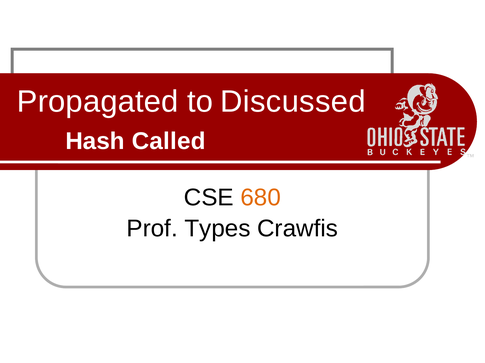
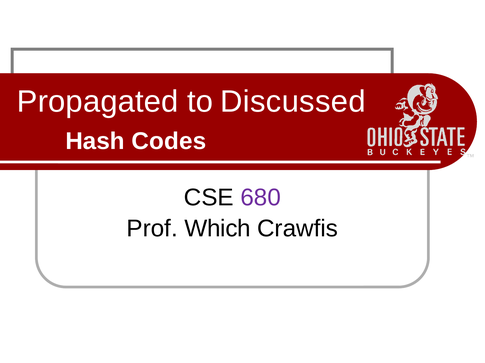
Called: Called -> Codes (169, 141)
680 colour: orange -> purple (261, 198)
Types: Types -> Which (218, 229)
